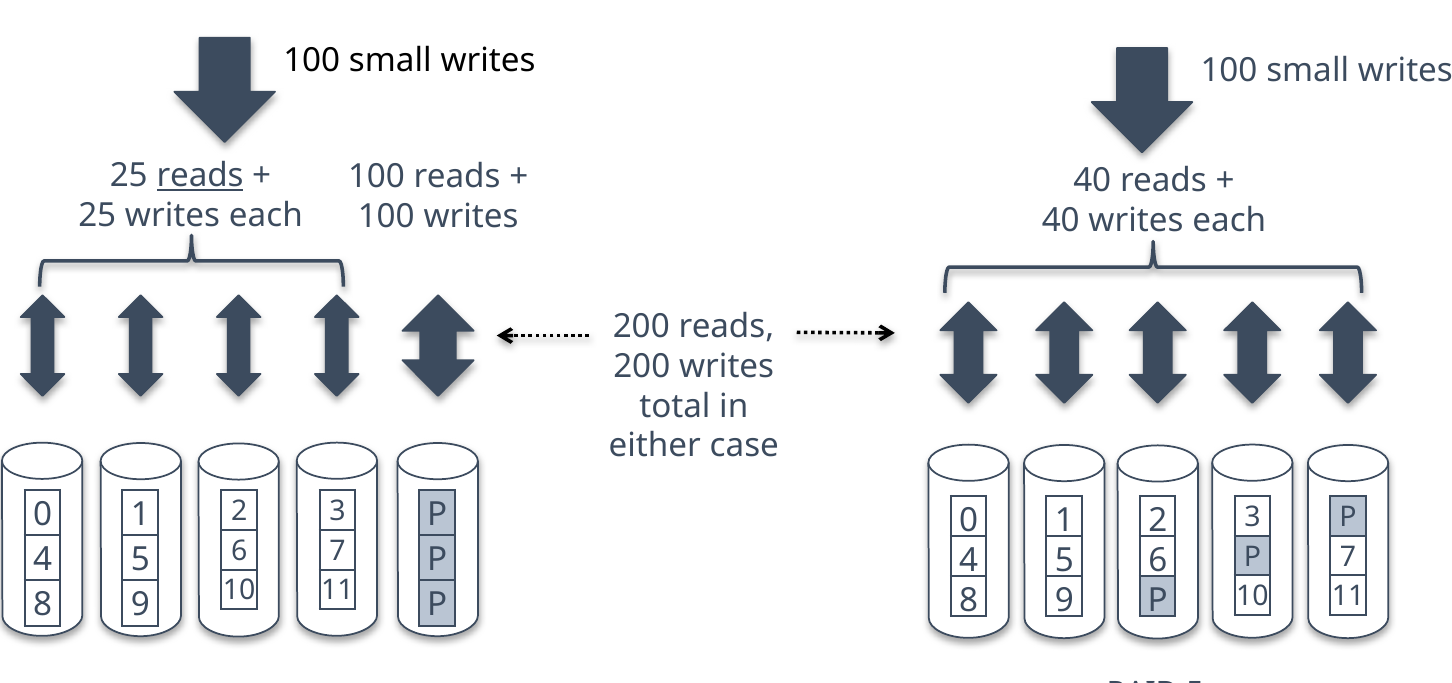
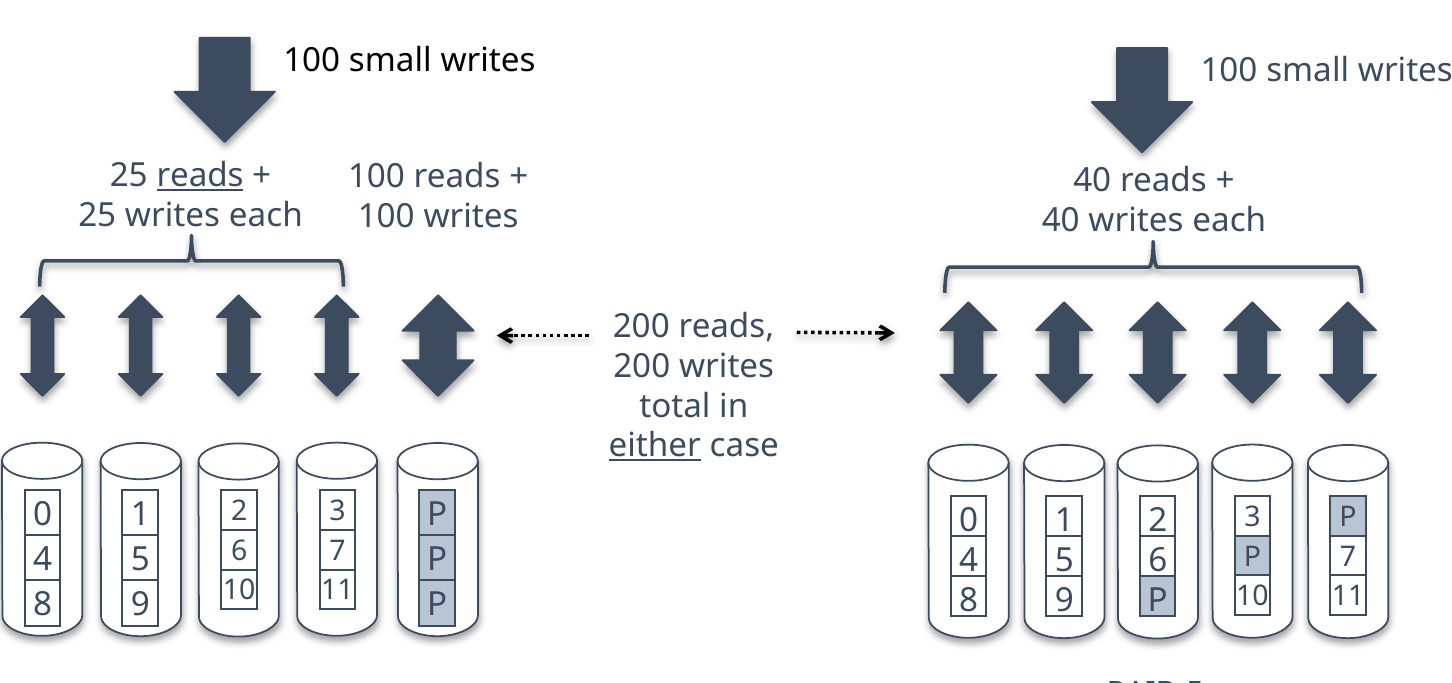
either underline: none -> present (655, 446)
